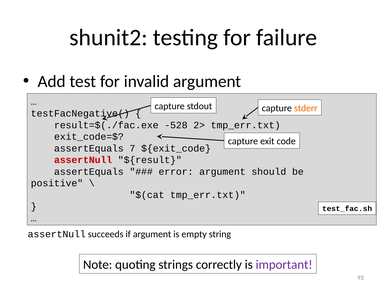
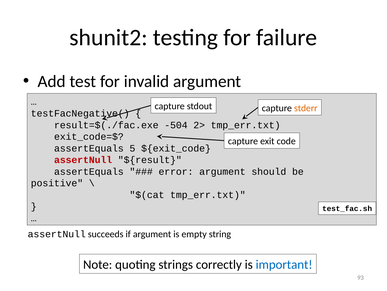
-528: -528 -> -504 (176, 125)
7: 7 -> 5 (132, 148)
important colour: purple -> blue (284, 264)
